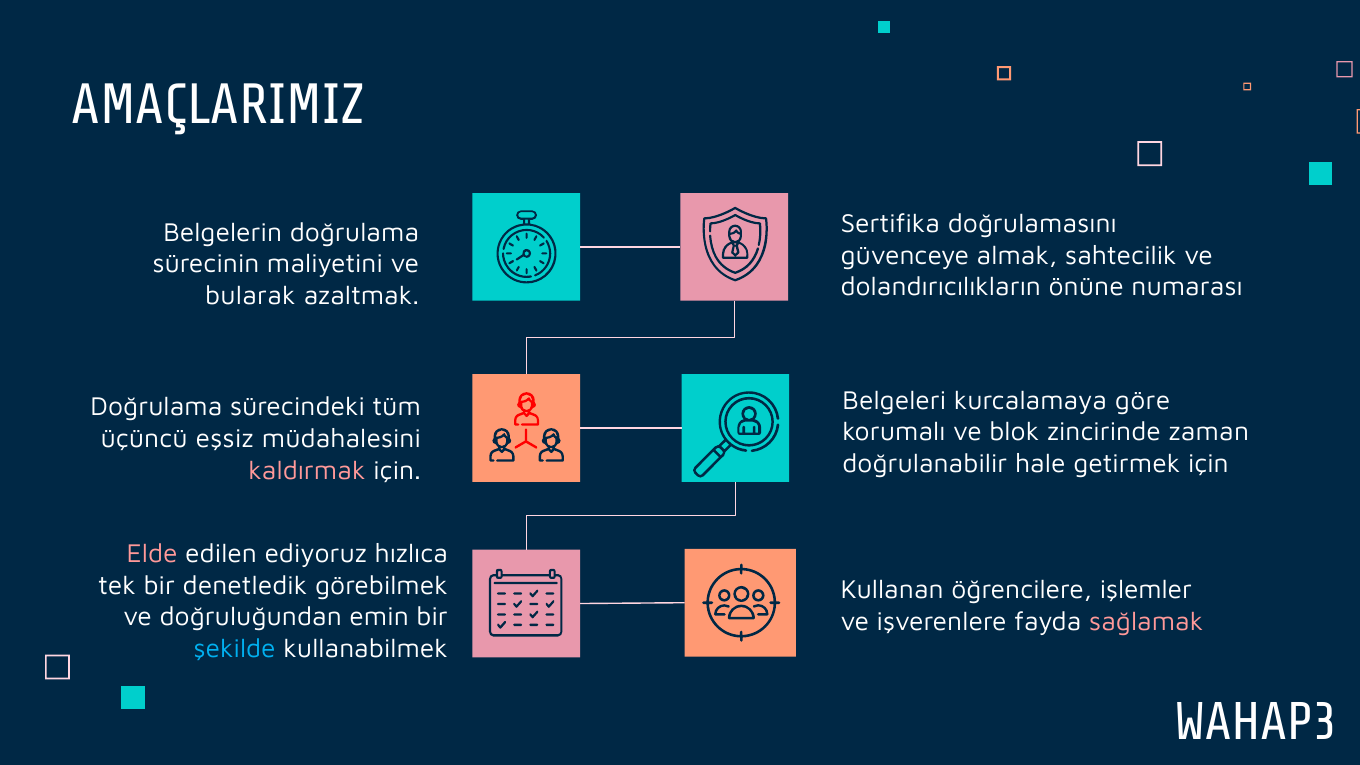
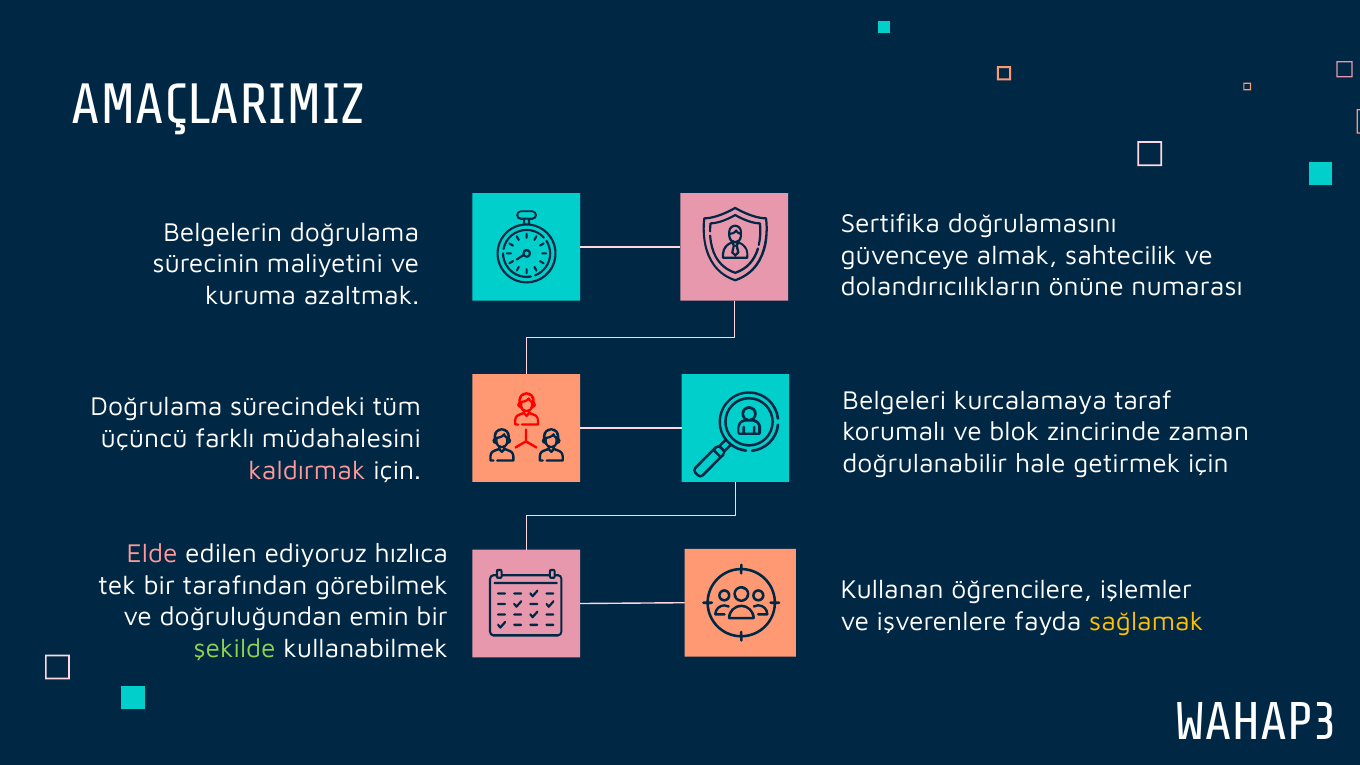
bularak: bularak -> kuruma (251, 296)
göre: göre -> taraf (1143, 400)
eşsiz: eşsiz -> farklı (225, 439)
denetledik: denetledik -> tarafından (245, 585)
sağlamak colour: pink -> yellow (1146, 622)
şekilde colour: light blue -> light green (235, 649)
